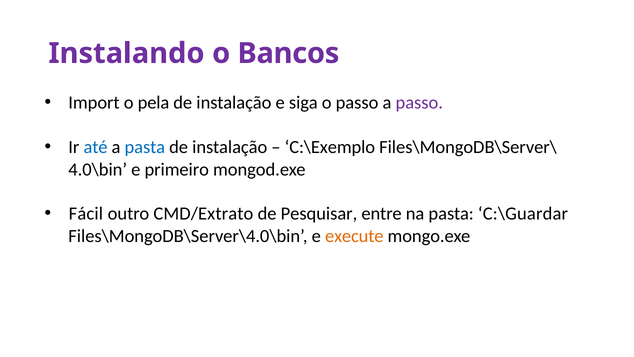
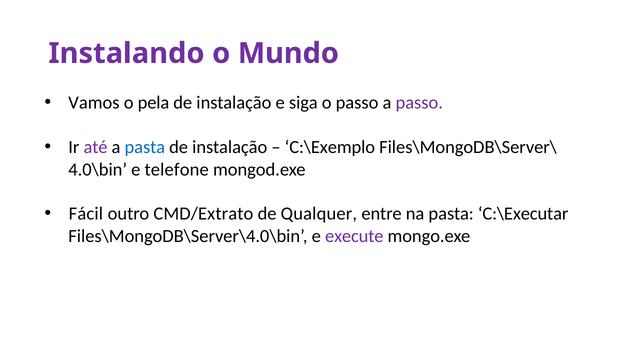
Bancos: Bancos -> Mundo (288, 53)
Import: Import -> Vamos (94, 103)
até colour: blue -> purple (96, 147)
primeiro: primeiro -> telefone (177, 169)
Pesquisar: Pesquisar -> Qualquer (319, 214)
C:\Guardar: C:\Guardar -> C:\Executar (523, 214)
execute colour: orange -> purple (354, 236)
